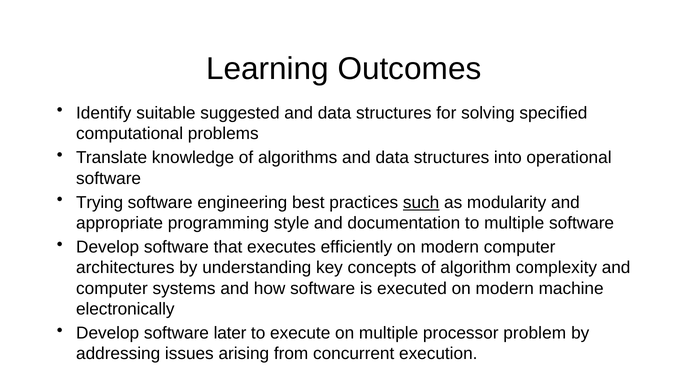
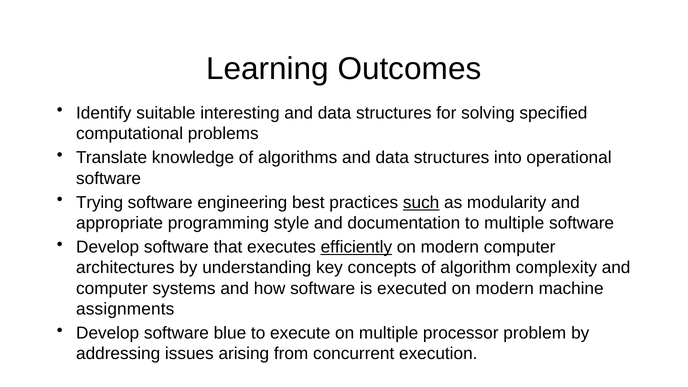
suggested: suggested -> interesting (240, 113)
efficiently underline: none -> present (356, 247)
electronically: electronically -> assignments (125, 309)
later: later -> blue (230, 333)
